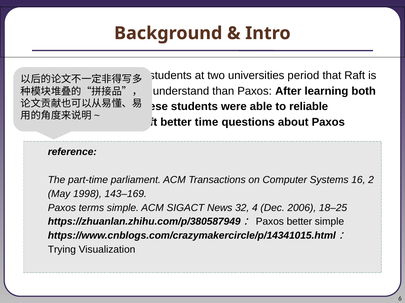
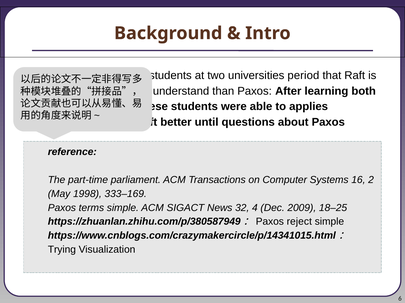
reliable: reliable -> applies (309, 107)
time: time -> until (207, 122)
143–169: 143–169 -> 333–169 (126, 194)
2006: 2006 -> 2009 (302, 208)
https://zhuanlan.zhihu.com/p/380587949：Paxos better: better -> reject (299, 222)
